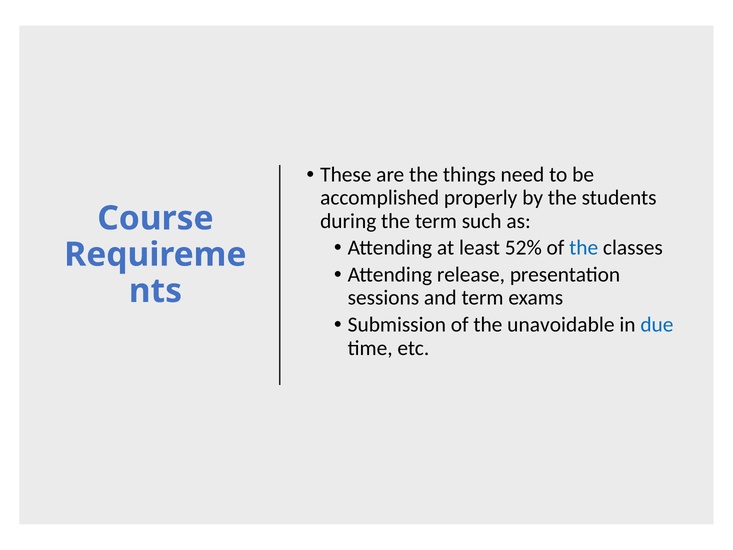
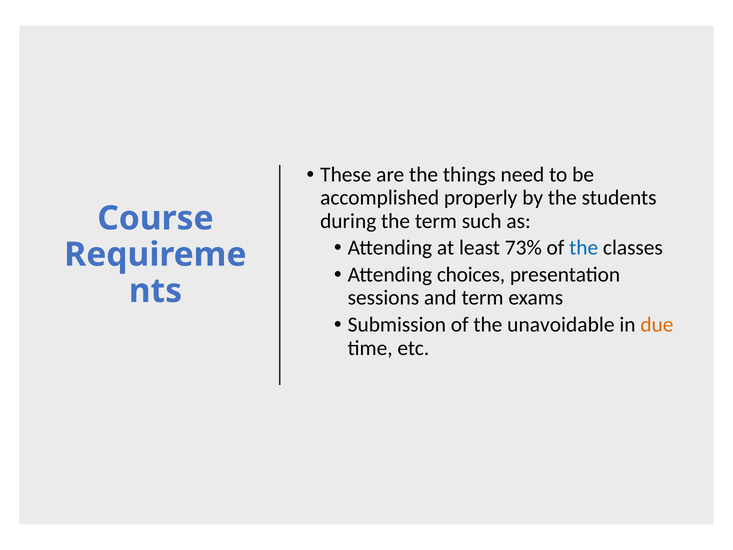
52%: 52% -> 73% (523, 248)
release: release -> choices (471, 275)
due colour: blue -> orange (657, 325)
